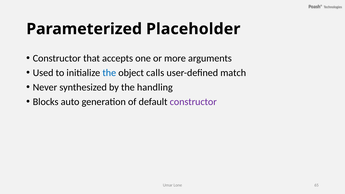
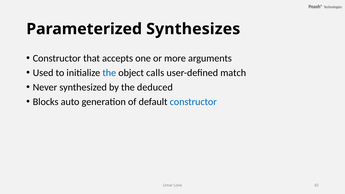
Placeholder: Placeholder -> Synthesizes (193, 29)
handling: handling -> deduced (155, 87)
constructor colour: purple -> blue (193, 102)
